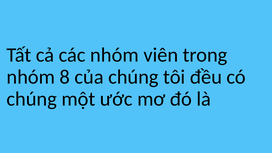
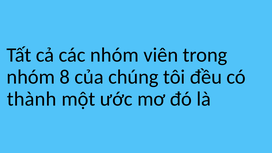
chúng: chúng -> thành (32, 99)
